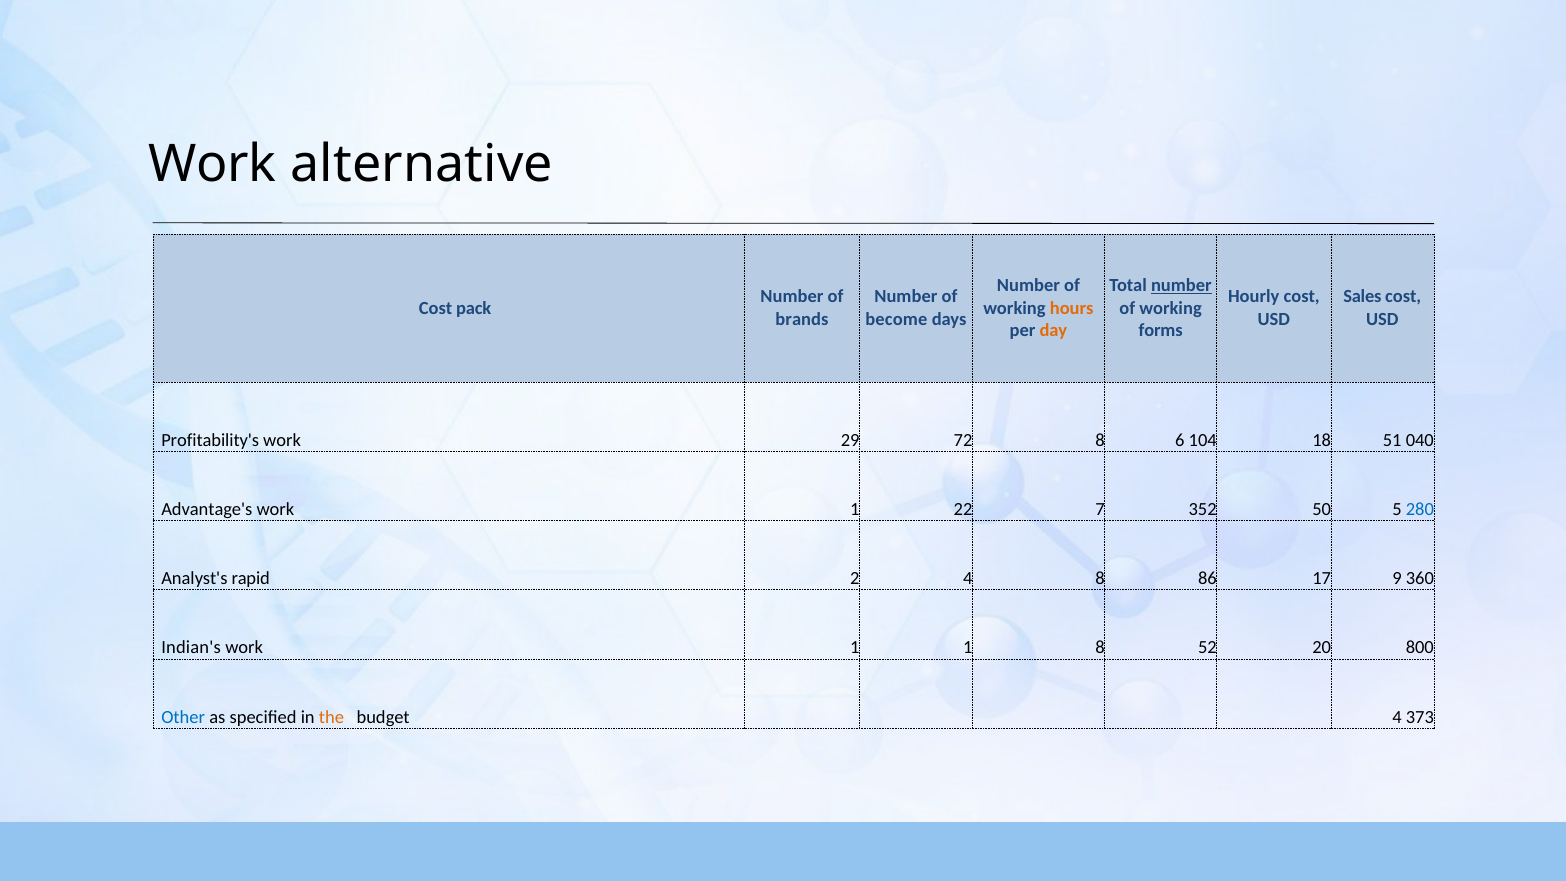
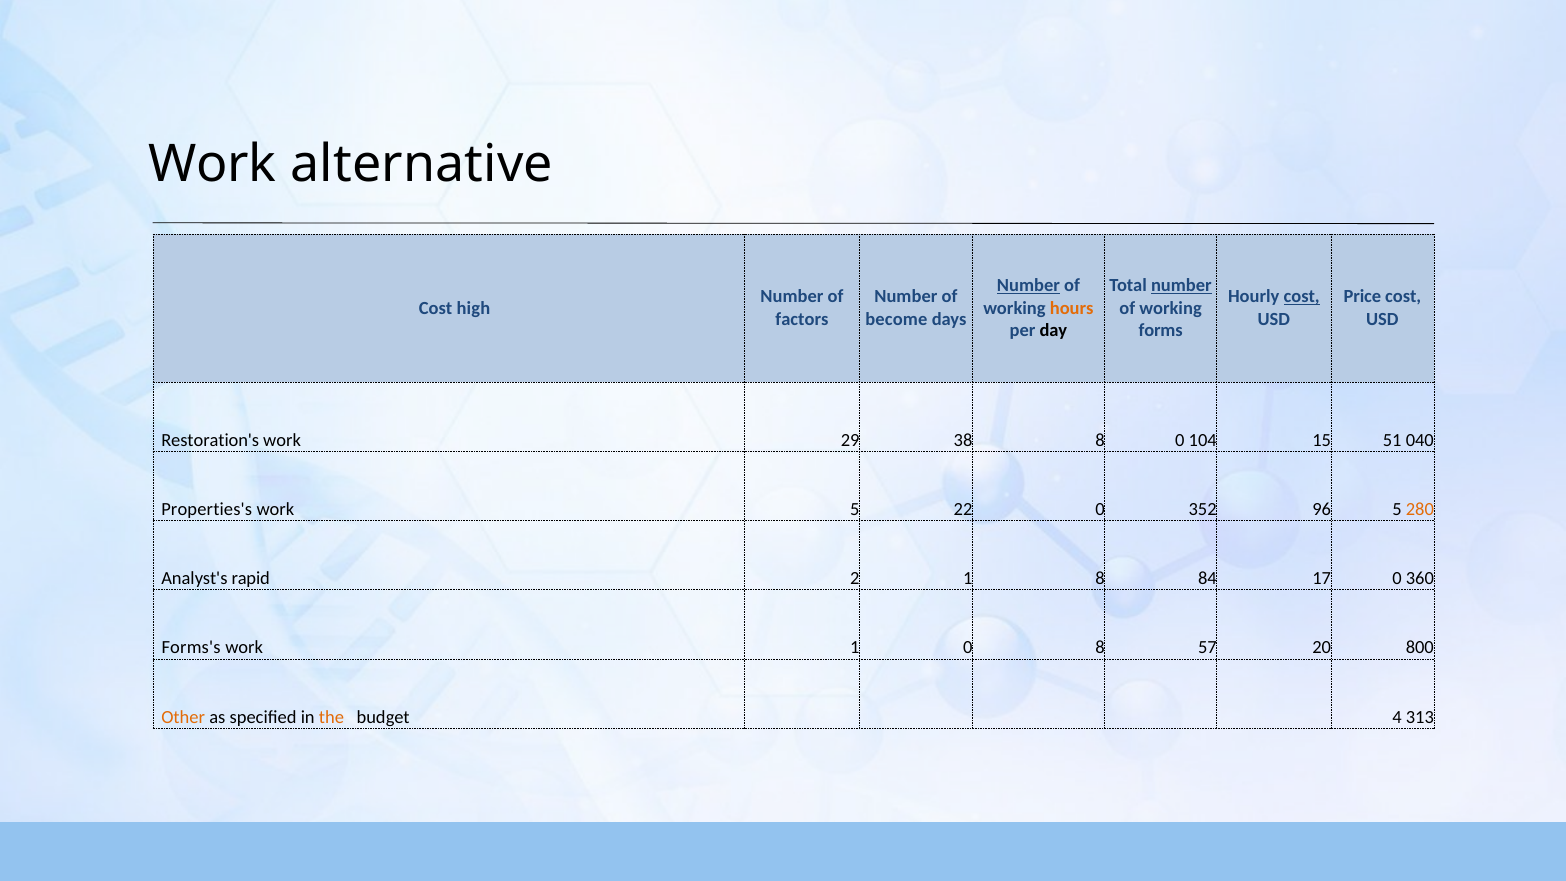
Number underline: none -> present (1028, 286)
cost underline: none -> present (1302, 297)
Sales: Sales -> Price (1362, 297)
pack: pack -> high (473, 308)
brands: brands -> factors (802, 319)
day colour: orange -> black (1053, 331)
Profitability's: Profitability's -> Restoration's (210, 440)
72: 72 -> 38 (963, 440)
8 6: 6 -> 0 (1180, 440)
18: 18 -> 15 (1322, 440)
Advantage's: Advantage's -> Properties's (207, 509)
1: 1 -> 5 (855, 509)
22 7: 7 -> 0 (1100, 509)
50: 50 -> 96 (1322, 509)
280 colour: blue -> orange (1420, 509)
2 4: 4 -> 1 (968, 578)
86: 86 -> 84 (1207, 578)
17 9: 9 -> 0 (1397, 578)
Indian's: Indian's -> Forms's (191, 648)
1 1: 1 -> 0 (968, 648)
52: 52 -> 57 (1207, 648)
Other colour: blue -> orange (183, 717)
373: 373 -> 313 (1420, 717)
